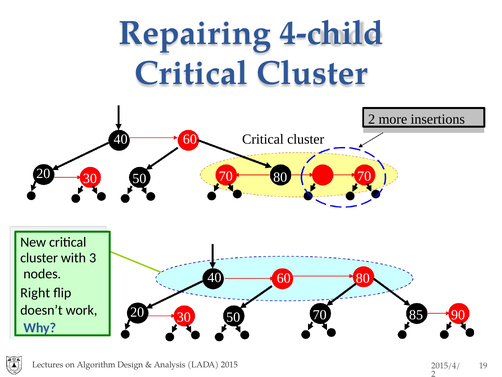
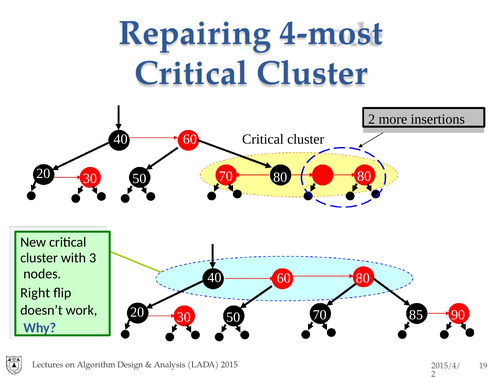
4-child: 4-child -> 4-most (331, 33)
70: 70 -> 80 (364, 176)
